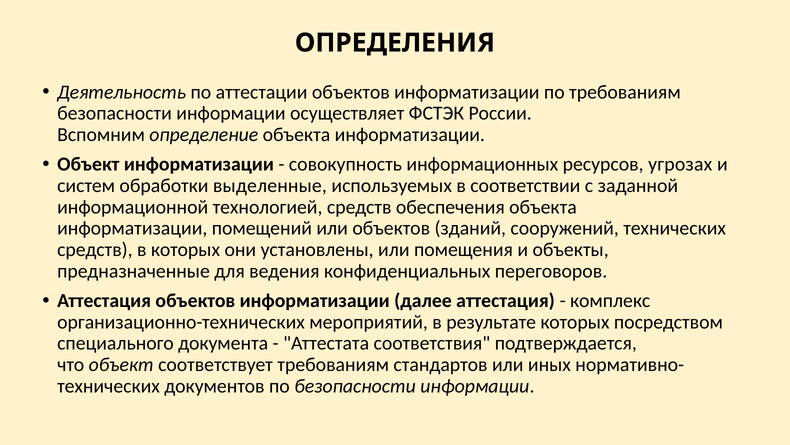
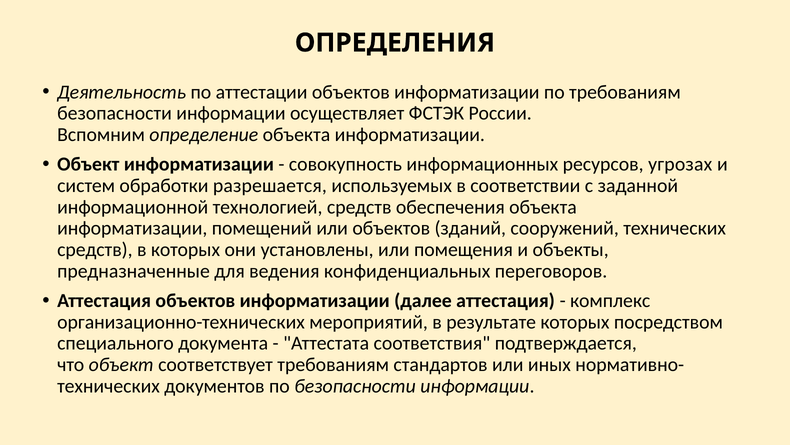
выделенные: выделенные -> разрешается (270, 185)
